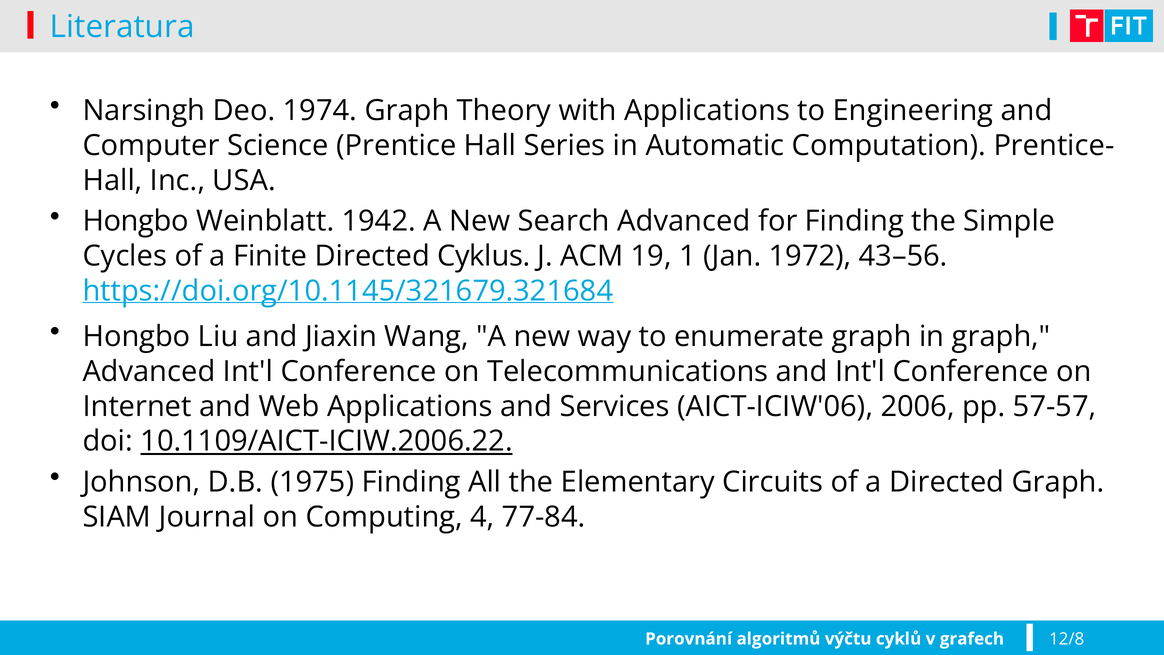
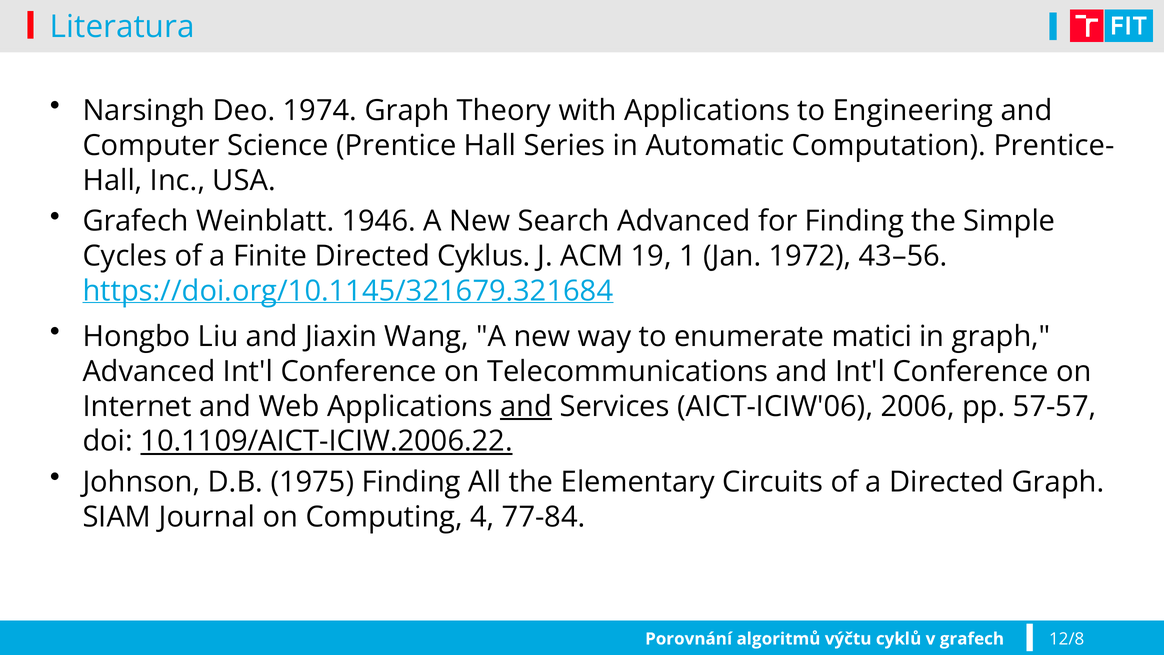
Hongbo: Hongbo -> Grafech (136, 221)
1942: 1942 -> 1946 (379, 221)
enumerate graph: graph -> matici (872, 336)
and underline: none -> present (526, 406)
